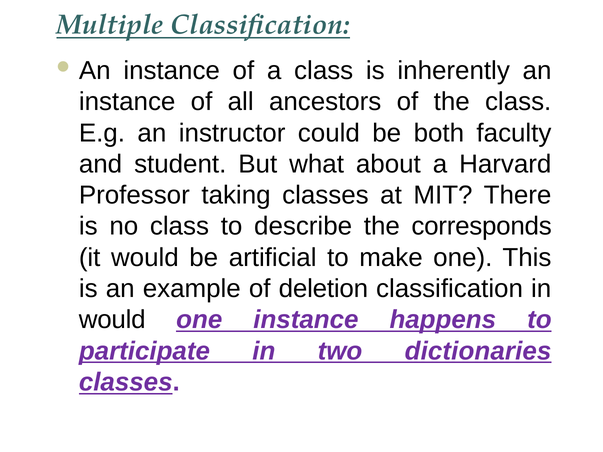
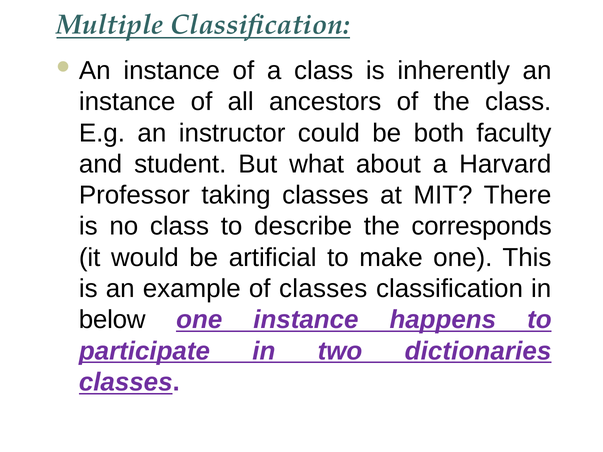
of deletion: deletion -> classes (323, 289)
would: would -> below (112, 320)
